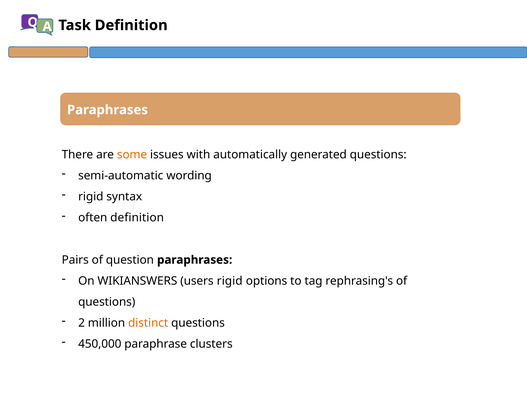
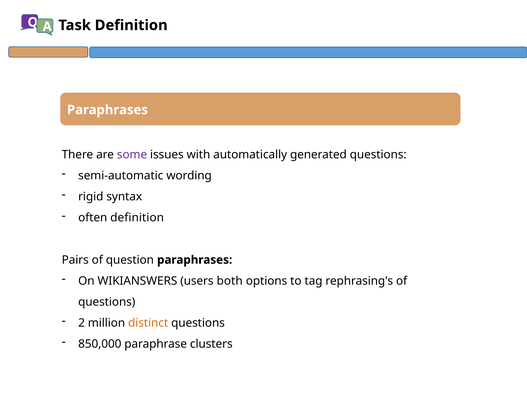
some colour: orange -> purple (132, 155)
users rigid: rigid -> both (230, 281)
450,000: 450,000 -> 850,000 (100, 344)
